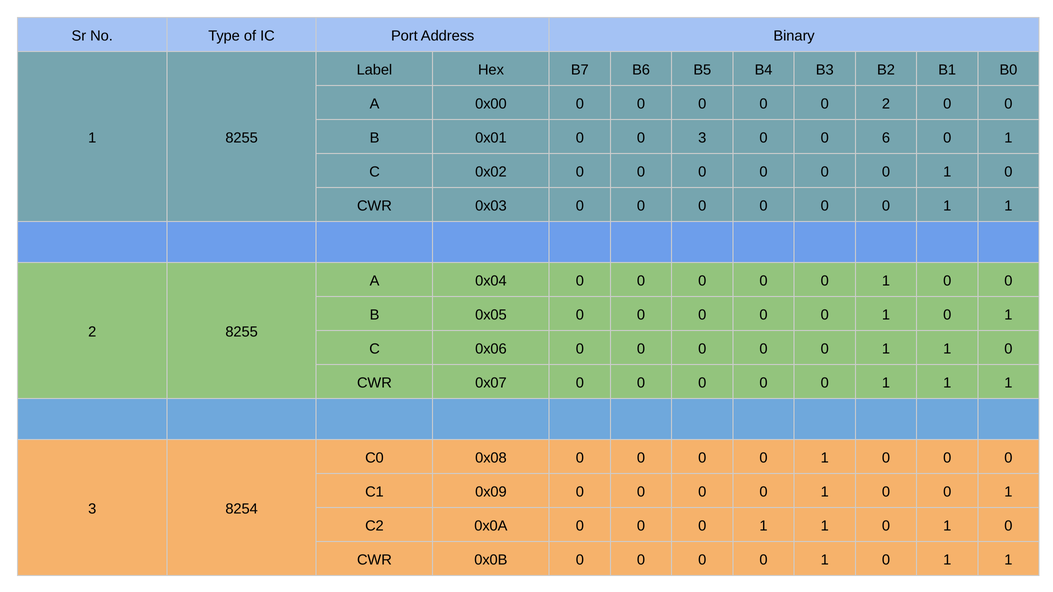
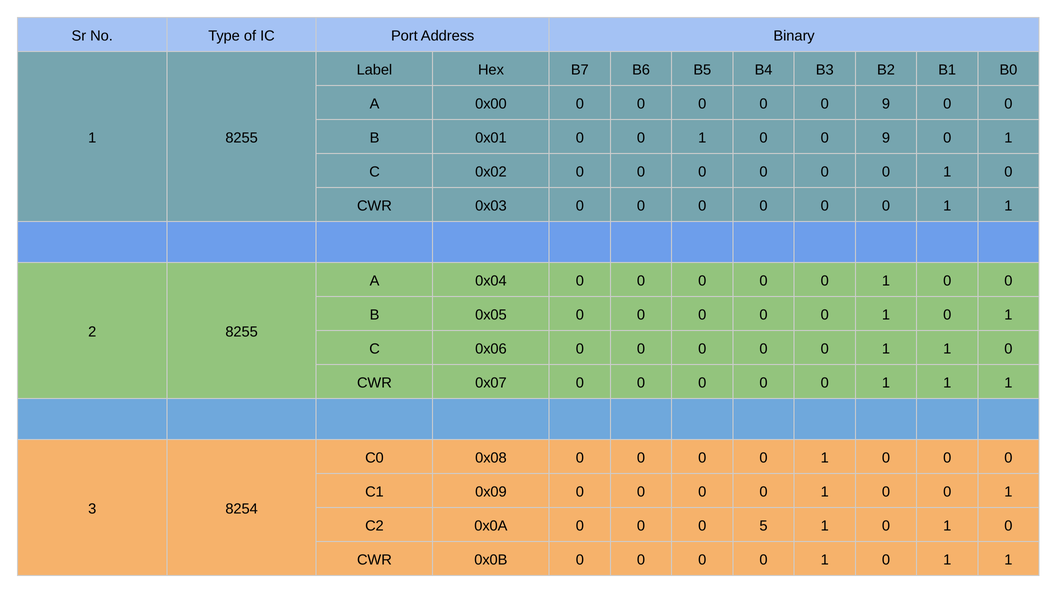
0 0 0 2: 2 -> 9 (886, 104)
0x01 0 0 3: 3 -> 1 (702, 138)
6: 6 -> 9 (886, 138)
1: 1 -> 5 (764, 526)
